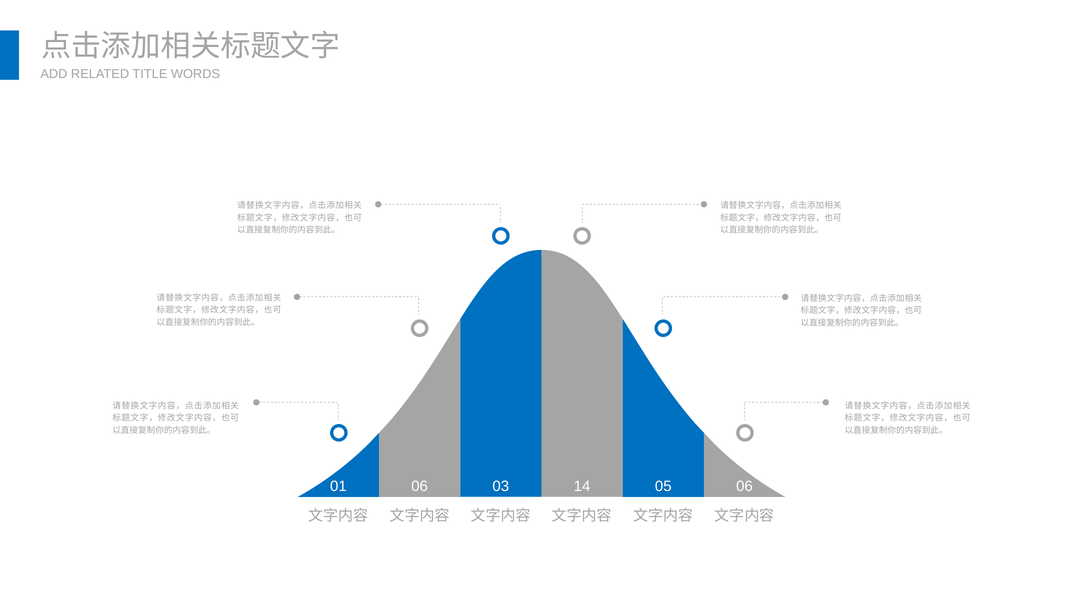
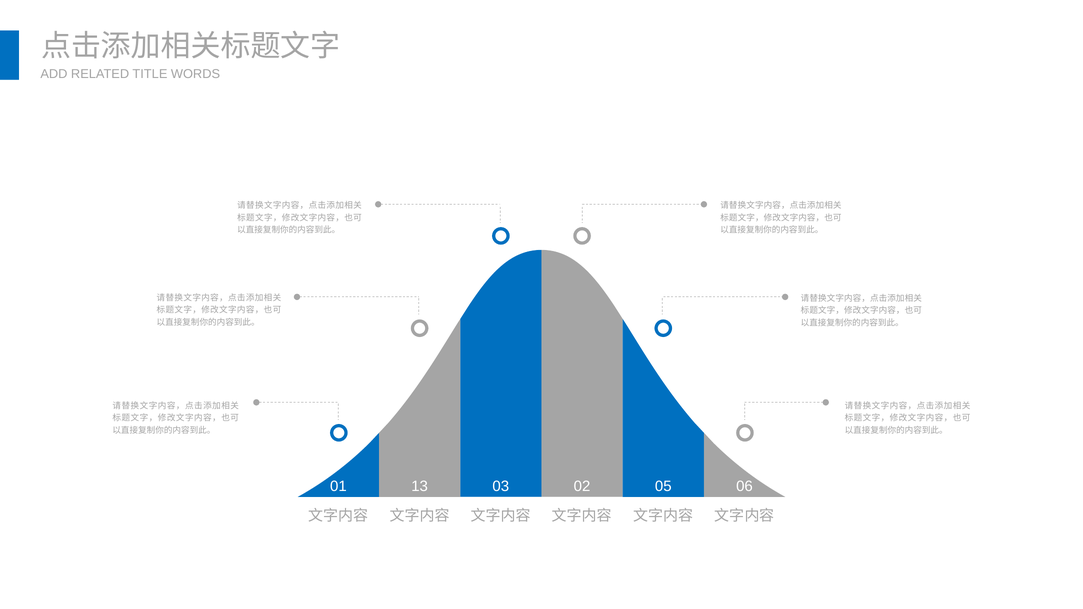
01 06: 06 -> 13 (420, 486)
14: 14 -> 02 (582, 486)
